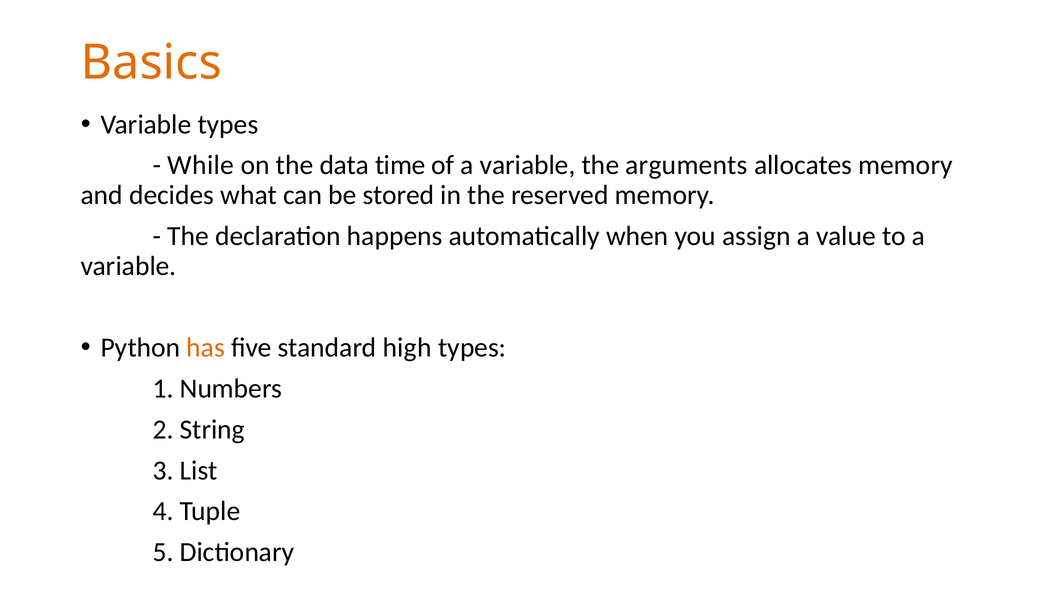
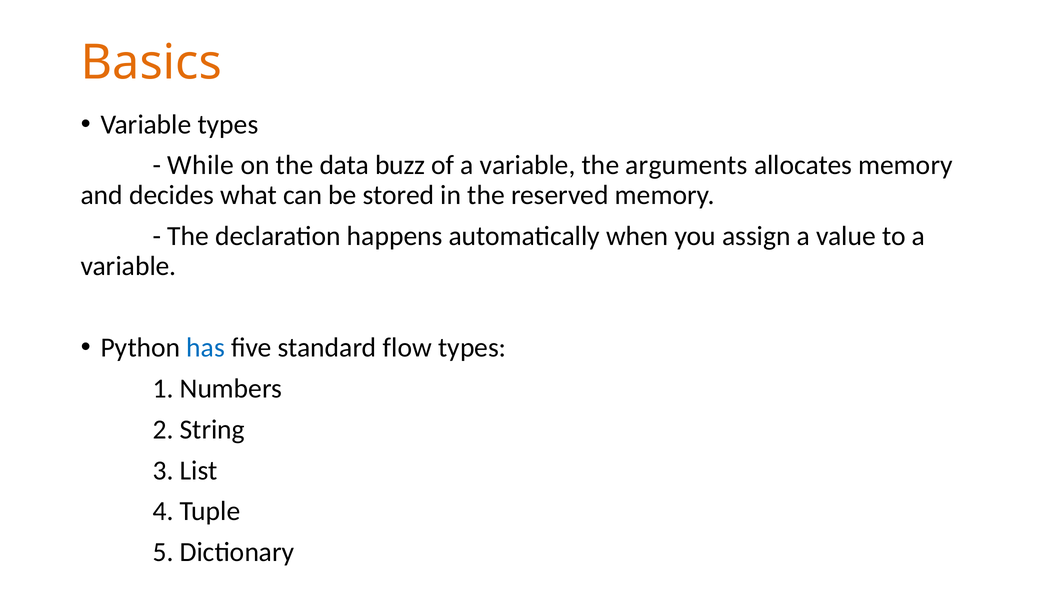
time: time -> buzz (400, 165)
has colour: orange -> blue (206, 347)
high: high -> flow (407, 347)
